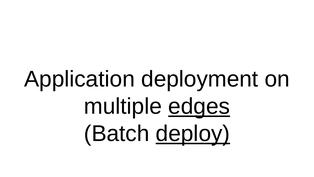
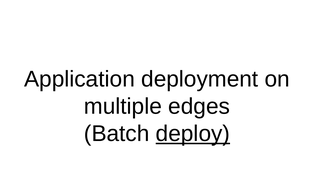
edges underline: present -> none (199, 106)
